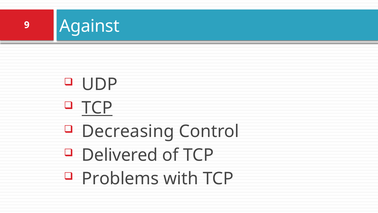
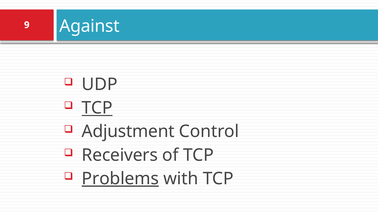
Decreasing: Decreasing -> Adjustment (128, 131)
Delivered: Delivered -> Receivers (120, 155)
Problems underline: none -> present (120, 178)
